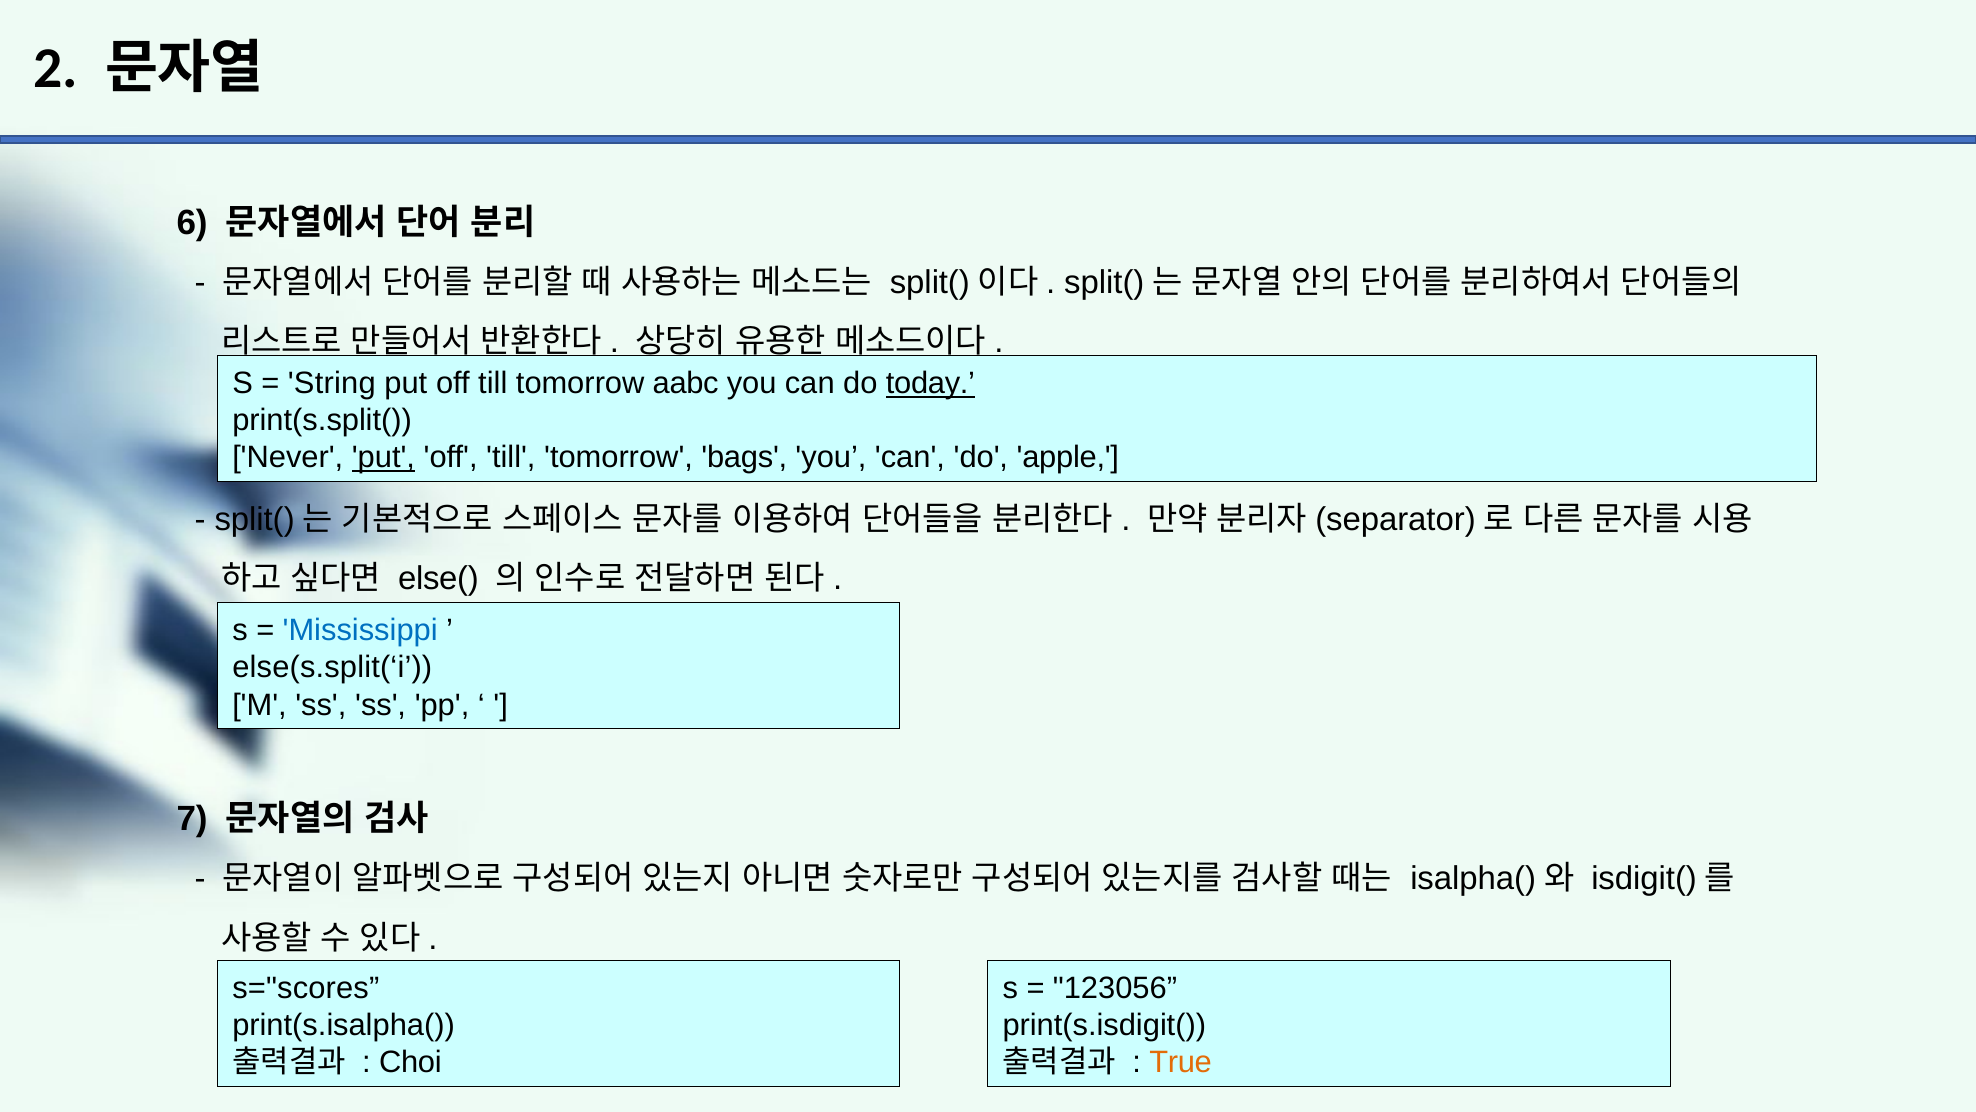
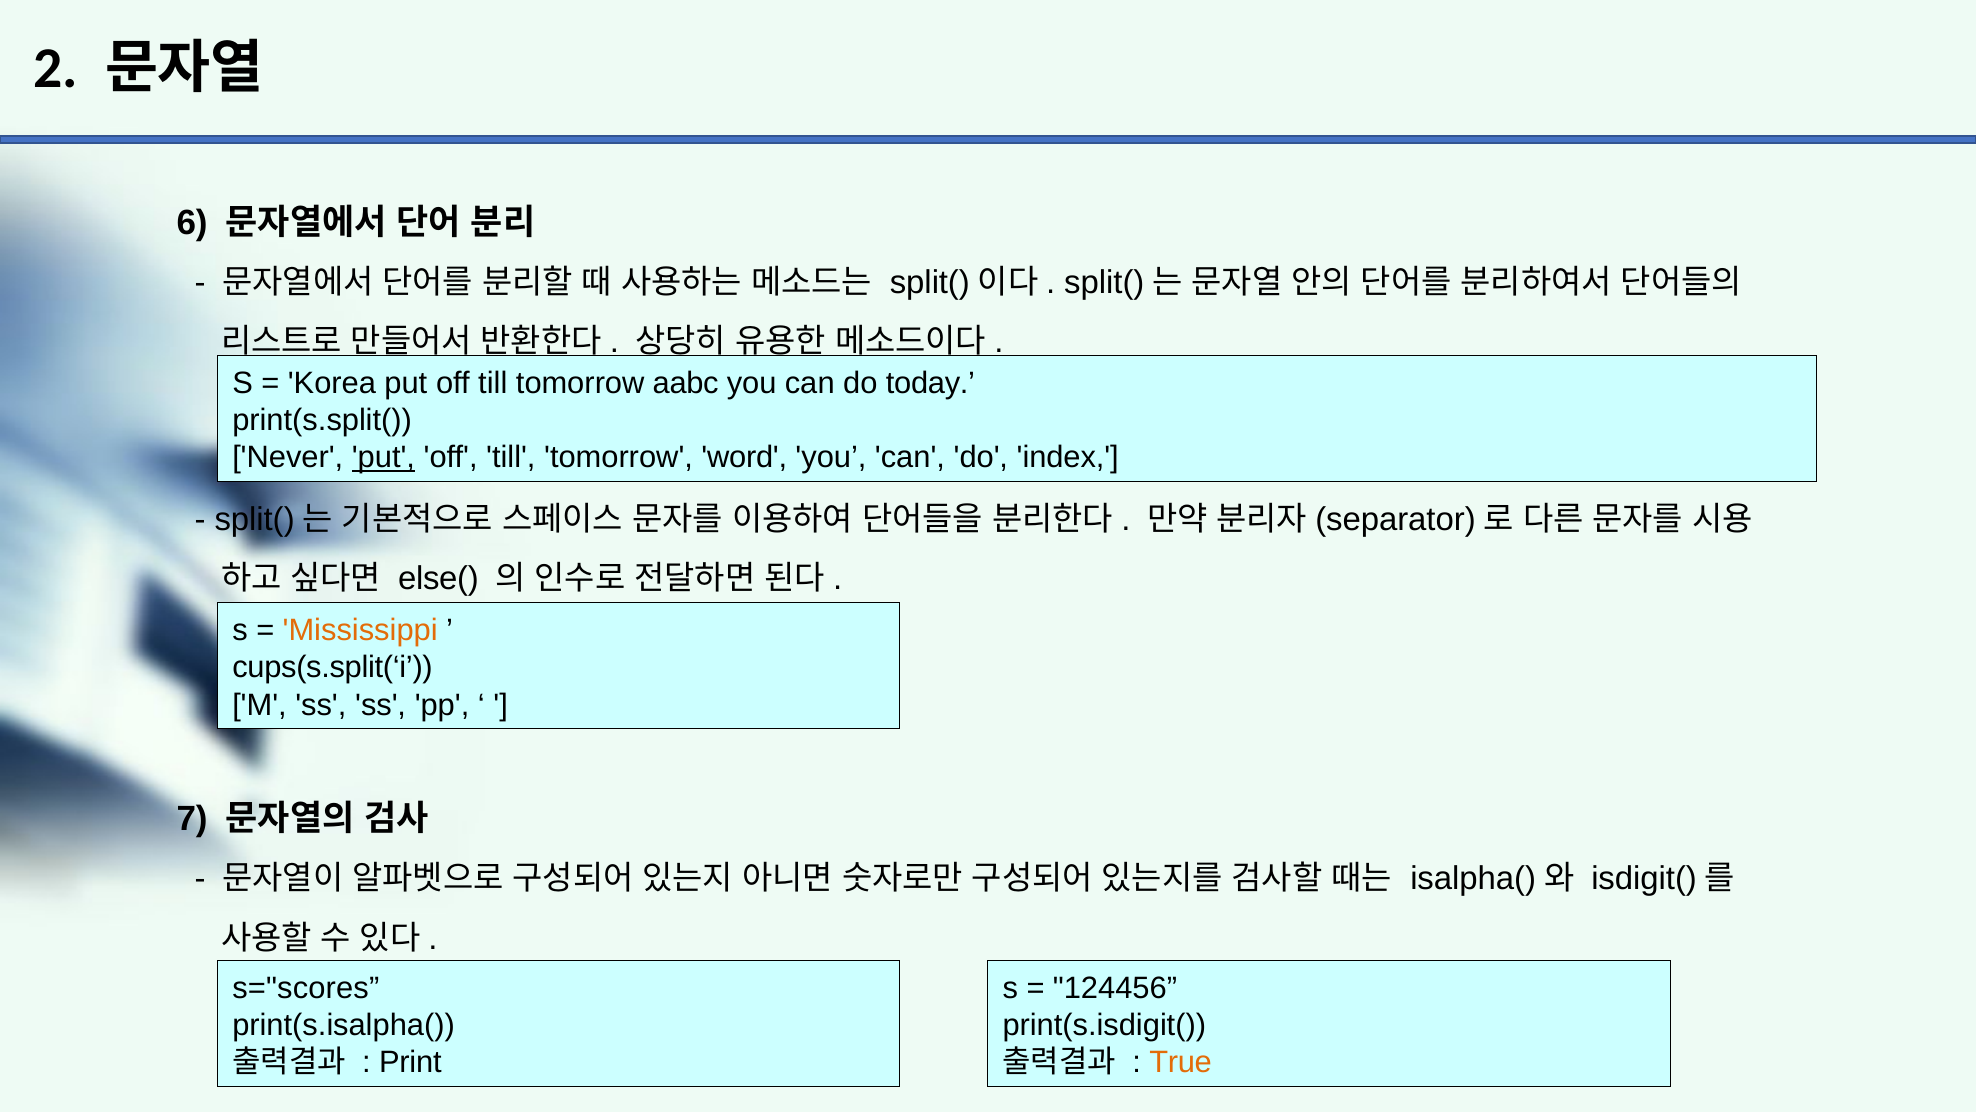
String: String -> Korea (332, 383)
today underline: present -> none (931, 383)
bags: bags -> word (744, 457)
apple: apple -> index (1068, 457)
Mississippi colour: blue -> orange (360, 630)
else(s.split(‘i: else(s.split(‘i -> cups(s.split(‘i (333, 667)
123056: 123056 -> 124456 (1115, 988)
Choi: Choi -> Print (410, 1062)
